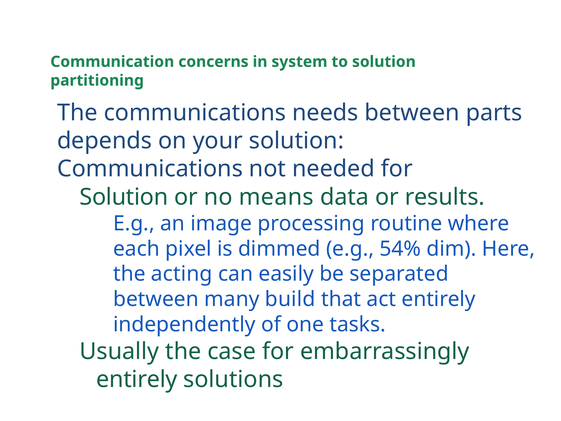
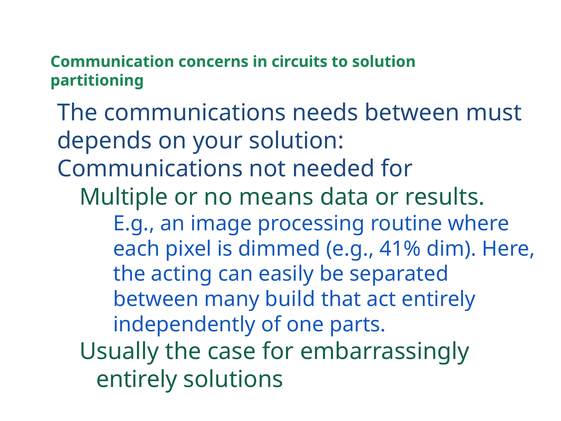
system: system -> circuits (300, 62)
parts: parts -> must (494, 113)
Solution: Solution -> Multiple (124, 197)
54%: 54% -> 41% (400, 249)
tasks: tasks -> parts (358, 324)
